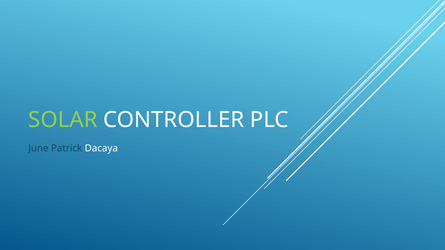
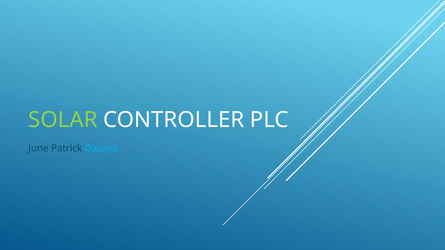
Dacaya colour: white -> light blue (101, 148)
